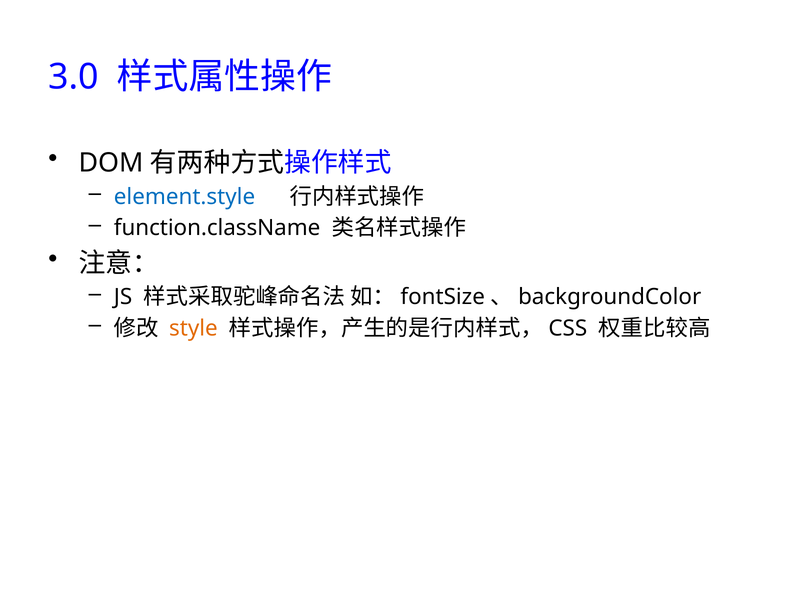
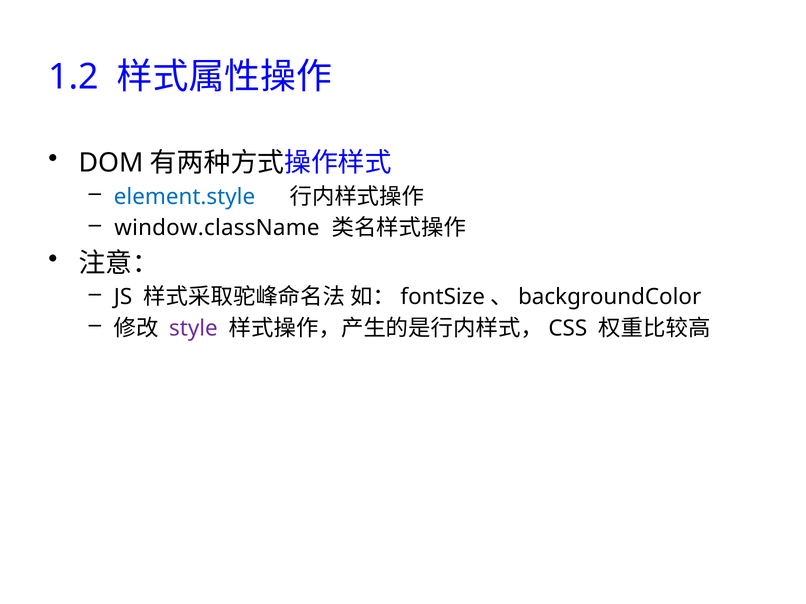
3.0: 3.0 -> 1.2 (74, 77)
function.className: function.className -> window.className (217, 228)
style colour: orange -> purple (193, 328)
